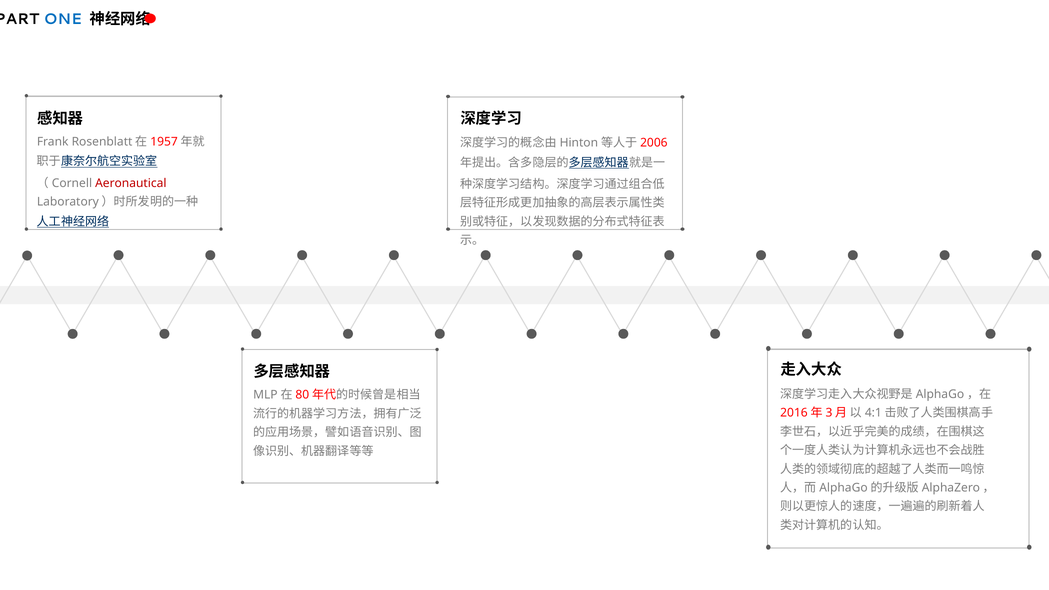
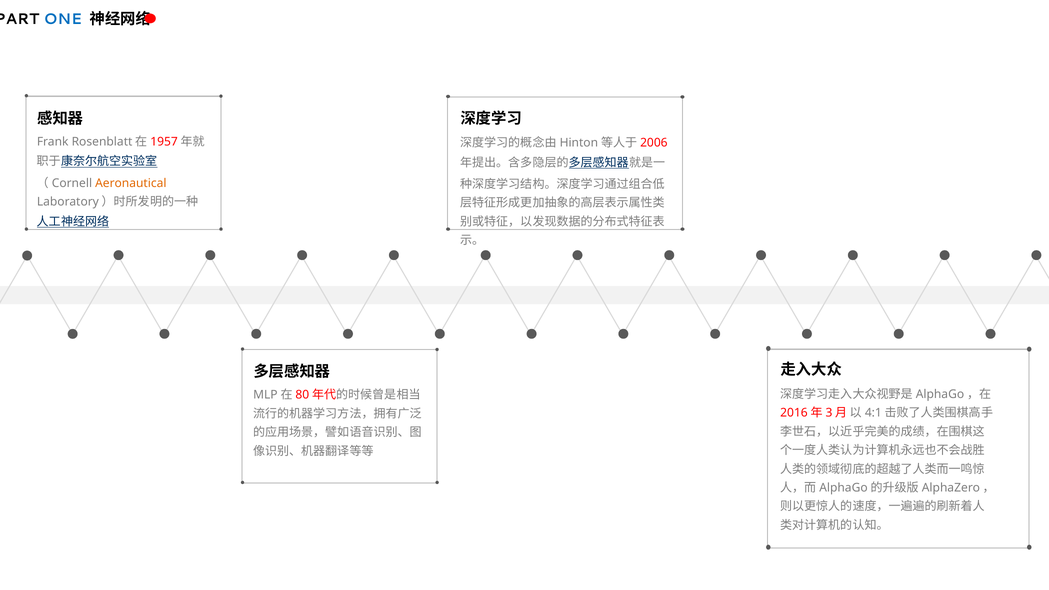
Aeronautical colour: red -> orange (131, 183)
